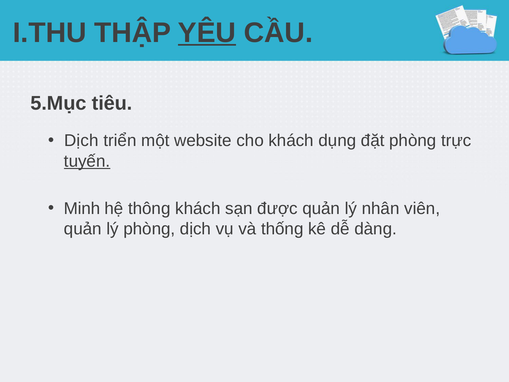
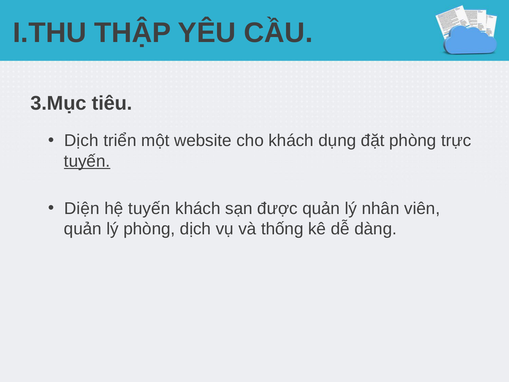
YÊU underline: present -> none (207, 33)
5.Mục: 5.Mục -> 3.Mục (58, 103)
Minh: Minh -> Diện (82, 208)
hệ thông: thông -> tuyến (149, 208)
